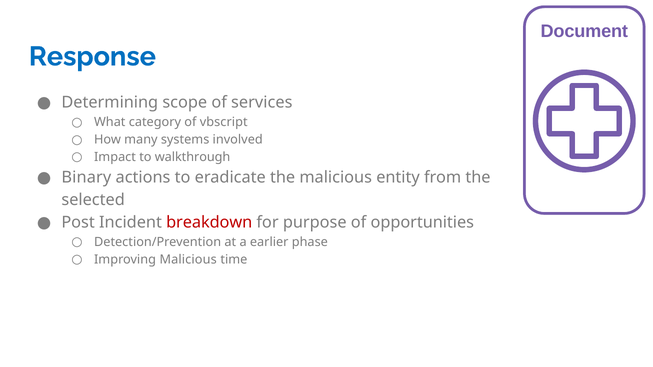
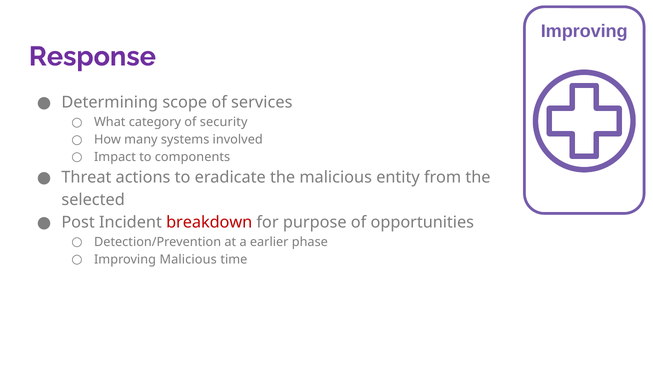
Document: Document -> Improving (584, 31)
Response colour: blue -> purple (92, 57)
vbscript: vbscript -> security (224, 122)
walkthrough: walkthrough -> components (192, 157)
Binary: Binary -> Threat (86, 178)
